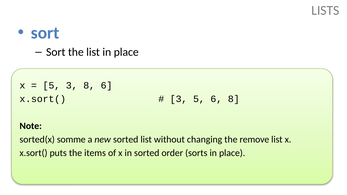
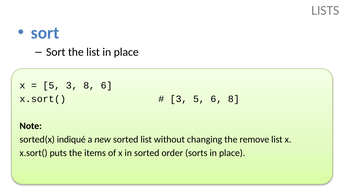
somme: somme -> indiqué (71, 140)
